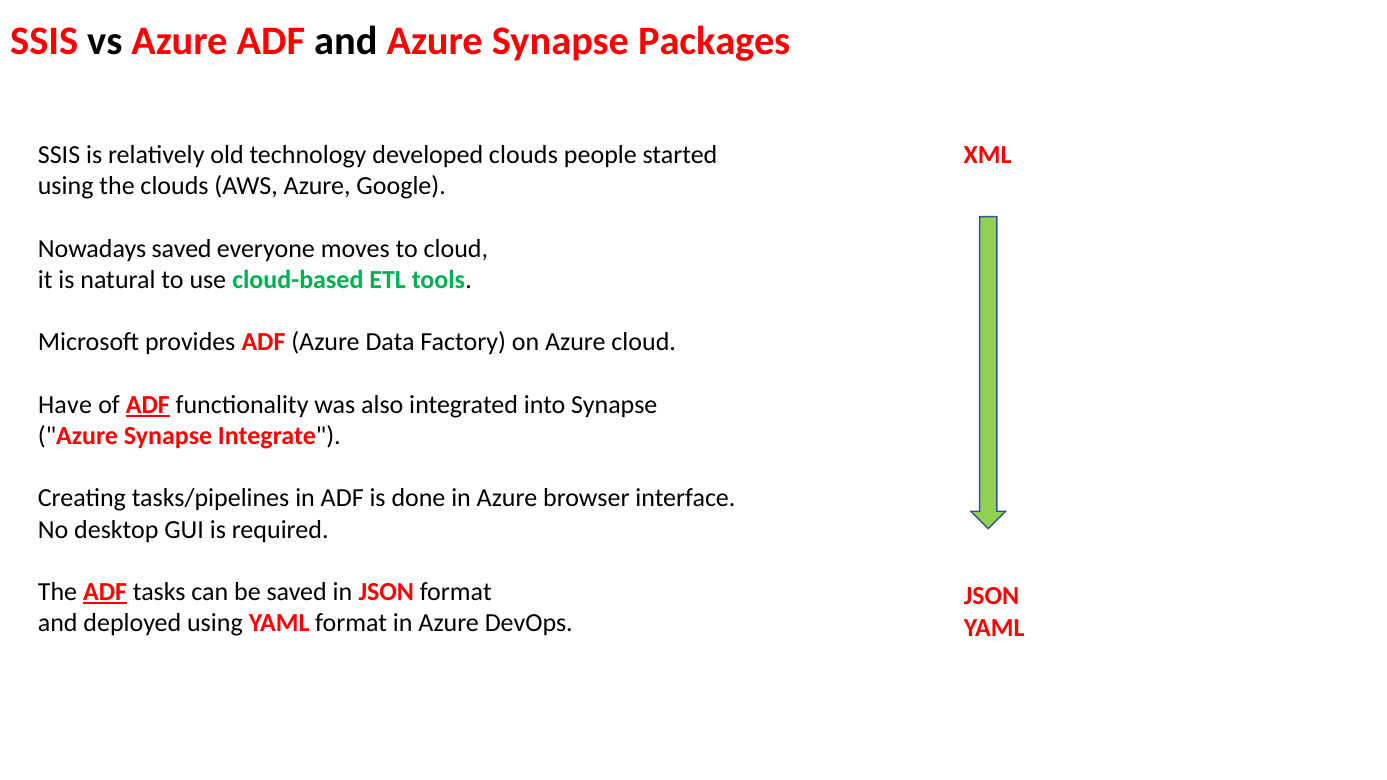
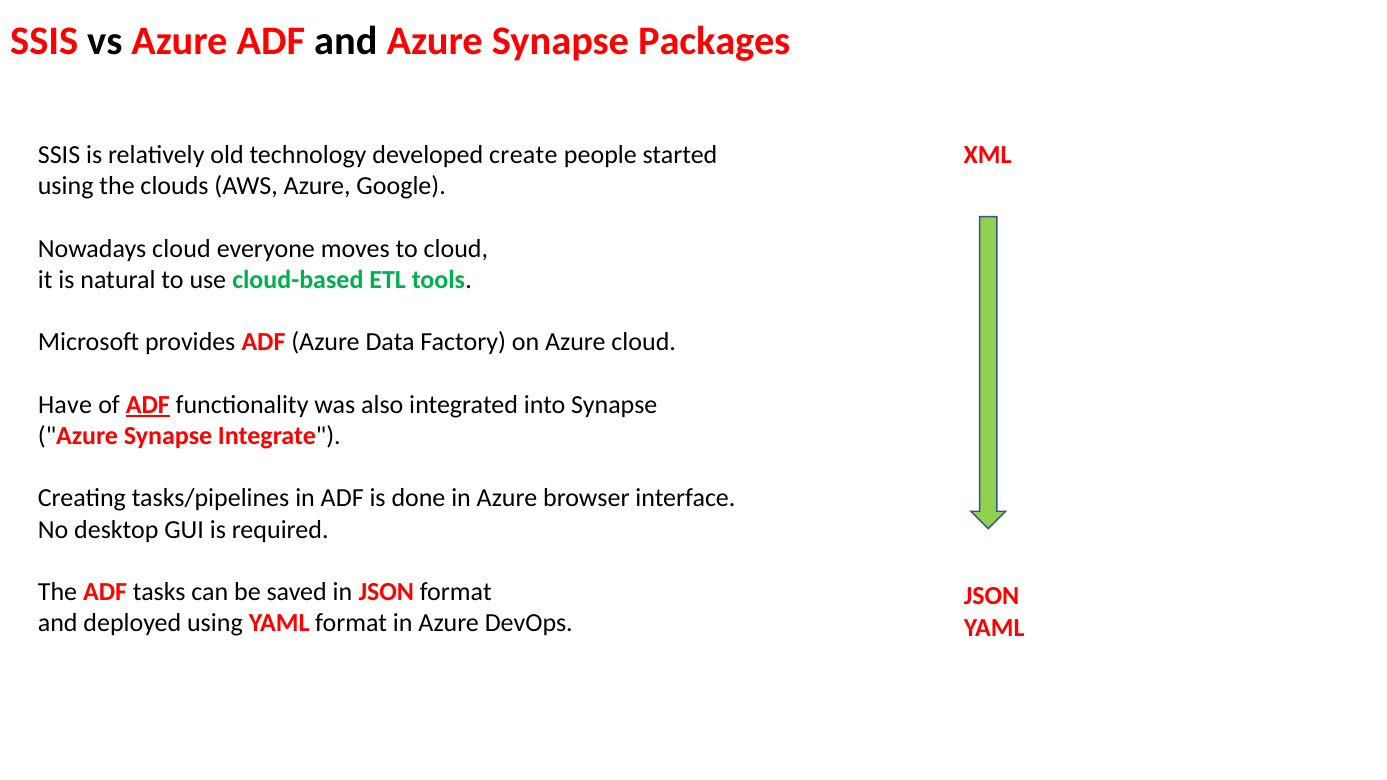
developed clouds: clouds -> create (523, 155)
Nowadays saved: saved -> cloud (181, 249)
ADF underline: present -> none (105, 592)
